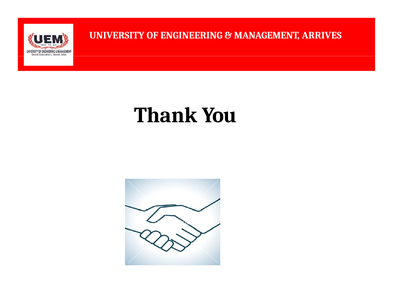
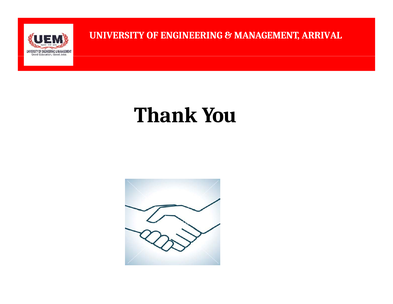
ARRIVES: ARRIVES -> ARRIVAL (322, 35)
